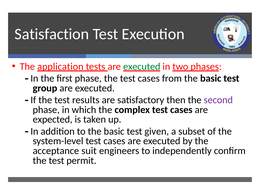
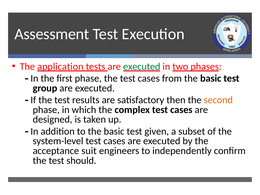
Satisfaction: Satisfaction -> Assessment (52, 34)
second colour: purple -> orange (218, 100)
expected: expected -> designed (53, 119)
permit: permit -> should (81, 160)
